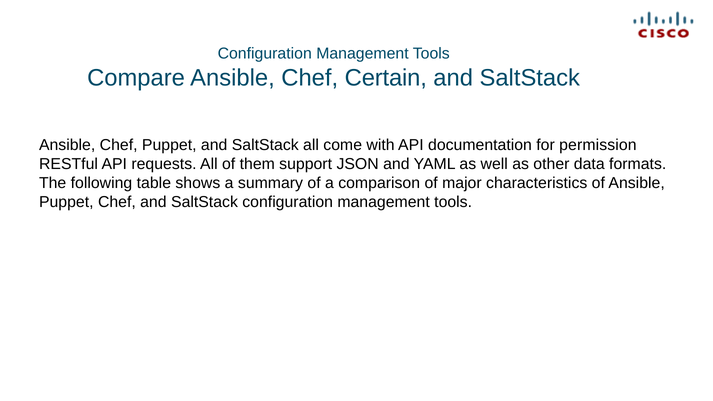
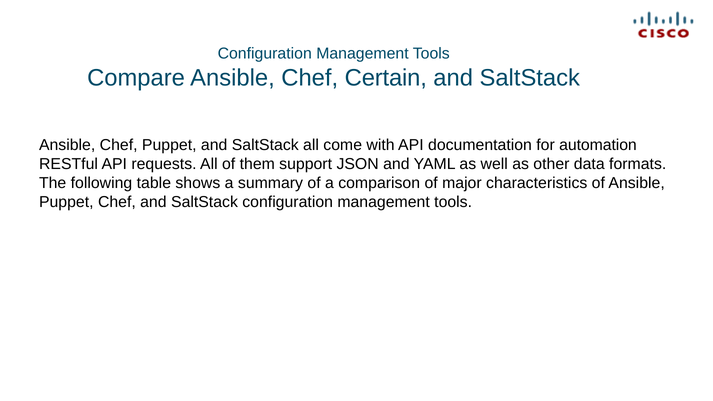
permission: permission -> automation (598, 145)
